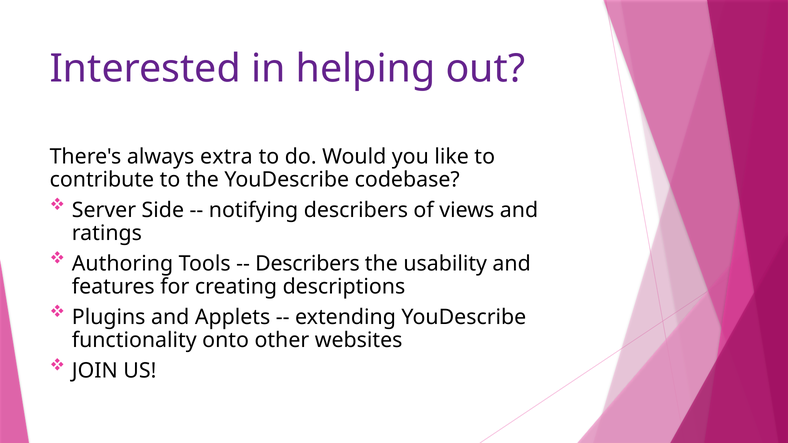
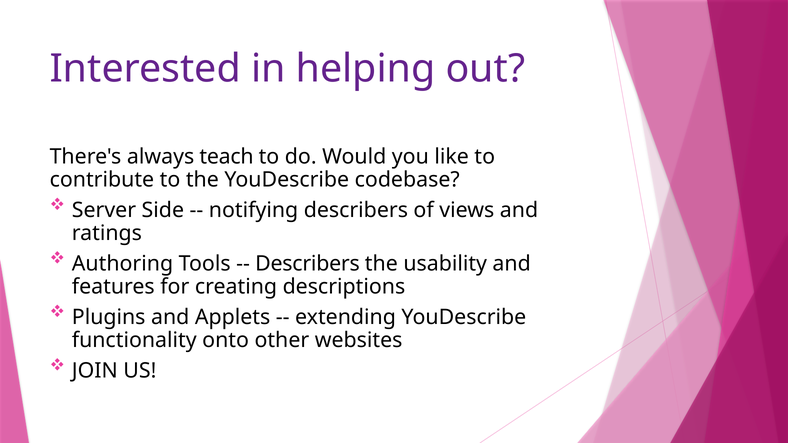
extra: extra -> teach (227, 157)
